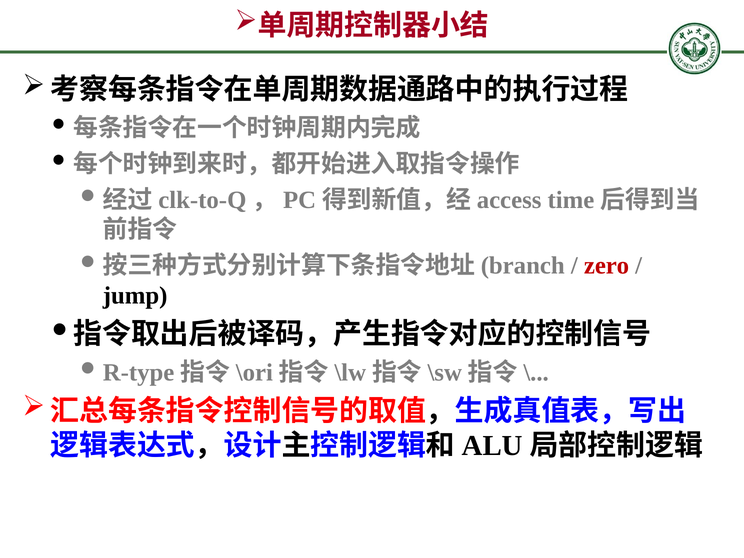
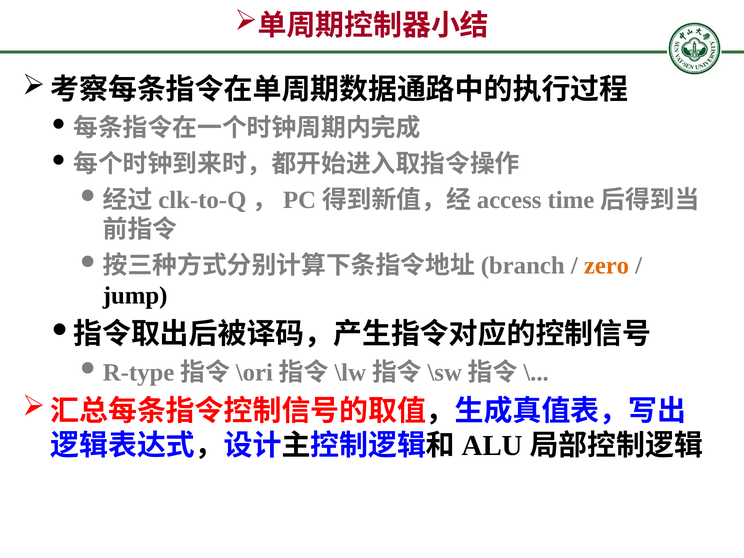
zero colour: red -> orange (607, 266)
